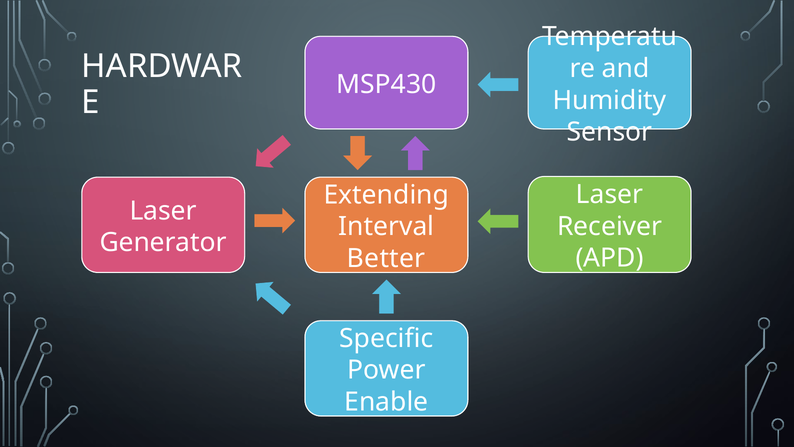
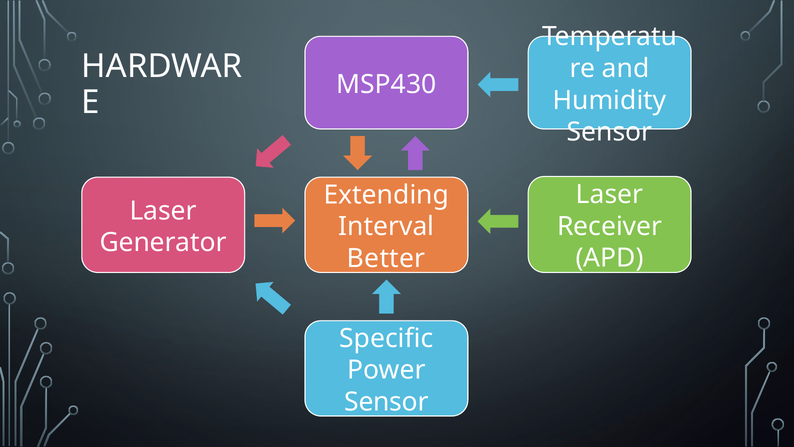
Enable: Enable -> Sensor (386, 402)
